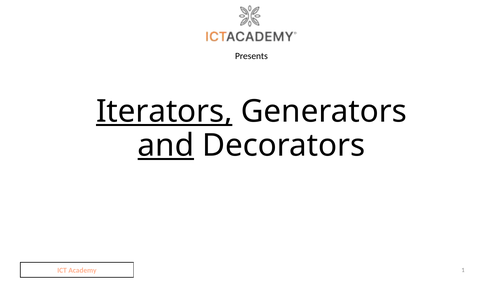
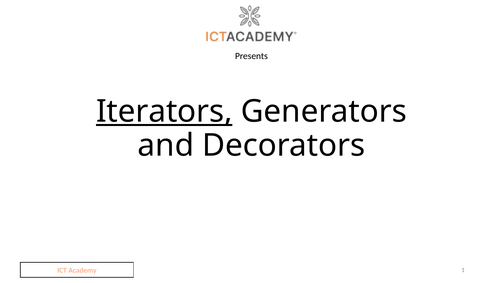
and underline: present -> none (166, 145)
